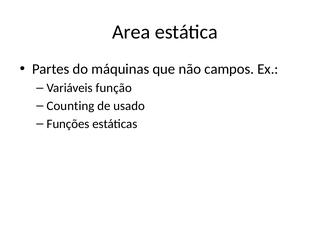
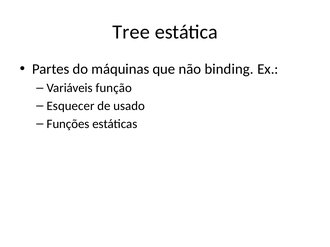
Area: Area -> Tree (131, 32)
campos: campos -> binding (229, 69)
Counting: Counting -> Esquecer (71, 106)
